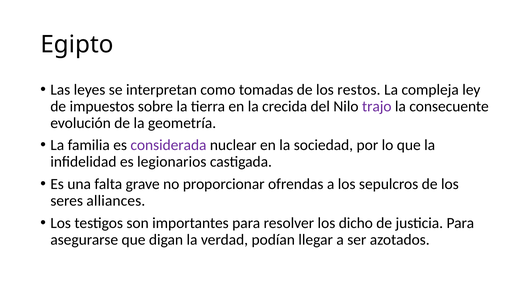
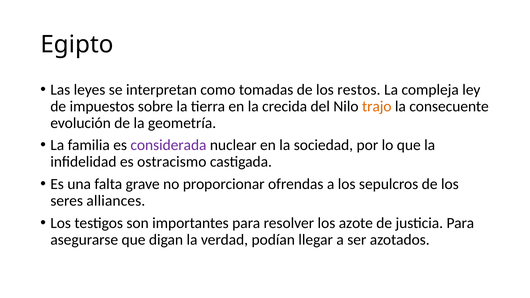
trajo colour: purple -> orange (377, 106)
legionarios: legionarios -> ostracismo (172, 162)
dicho: dicho -> azote (356, 223)
